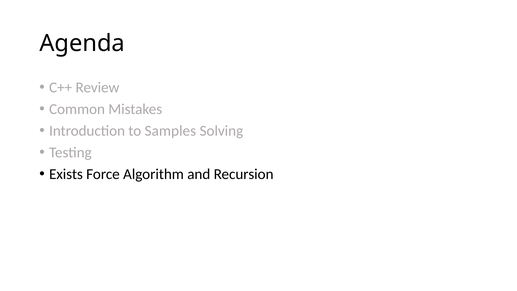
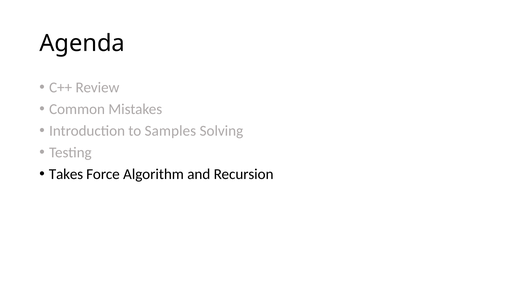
Exists: Exists -> Takes (66, 174)
